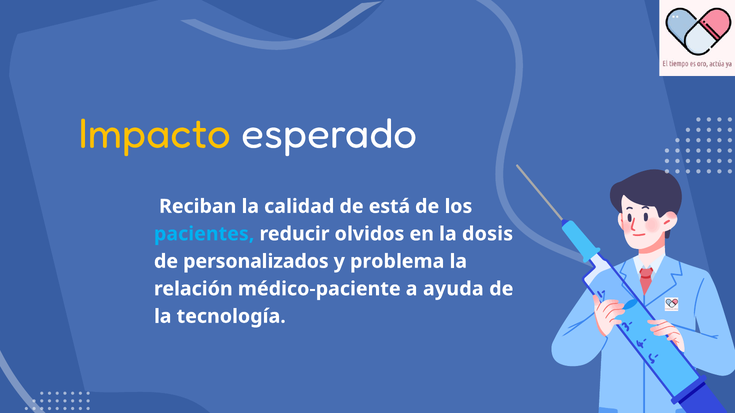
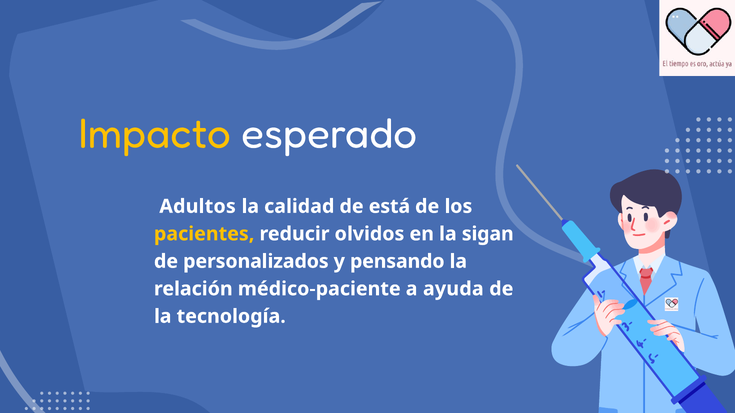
Reciban: Reciban -> Adultos (198, 207)
pacientes colour: light blue -> yellow (204, 234)
dosis: dosis -> sigan (488, 234)
problema: problema -> pensando (397, 262)
